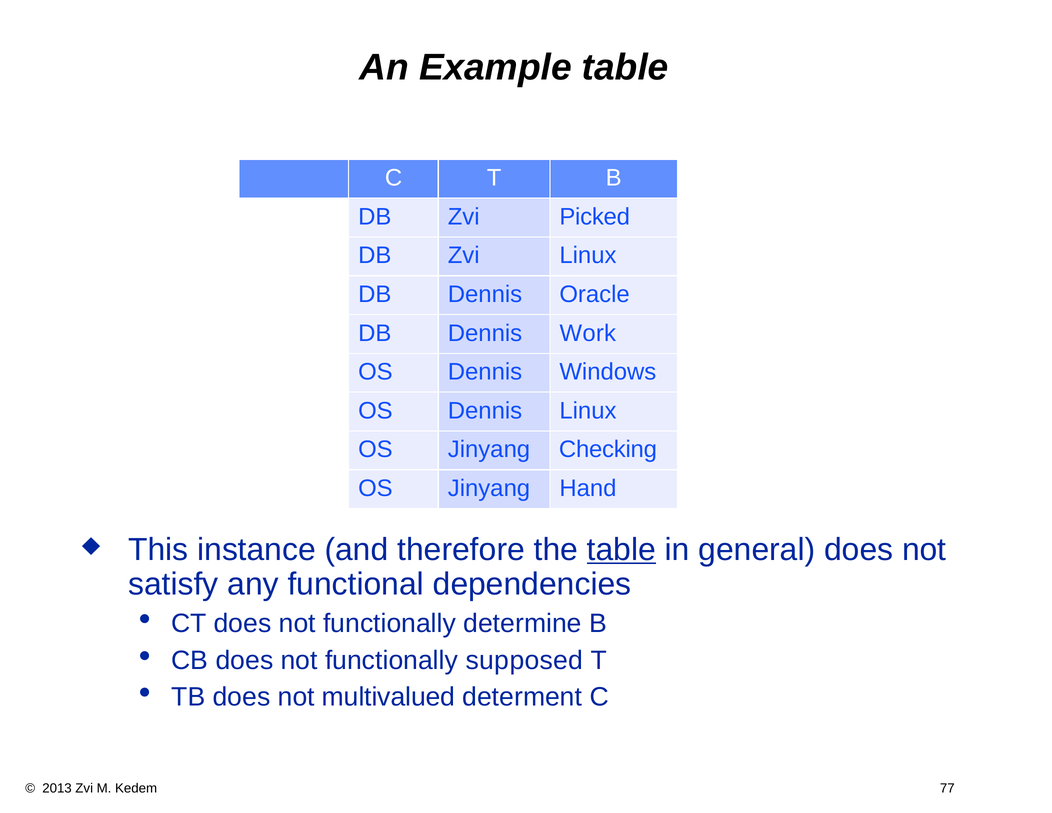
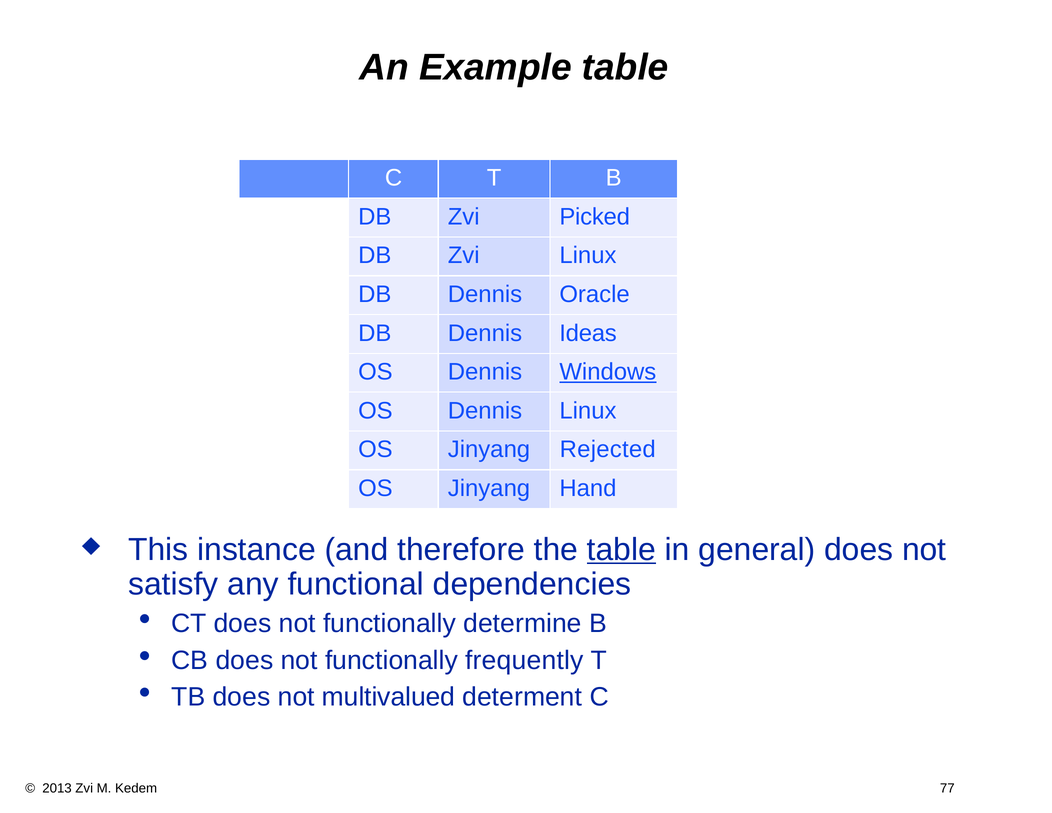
Work: Work -> Ideas (588, 333)
Windows underline: none -> present (608, 372)
Checking: Checking -> Rejected (608, 449)
supposed: supposed -> frequently (524, 660)
